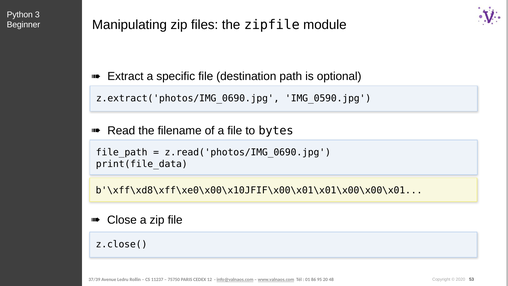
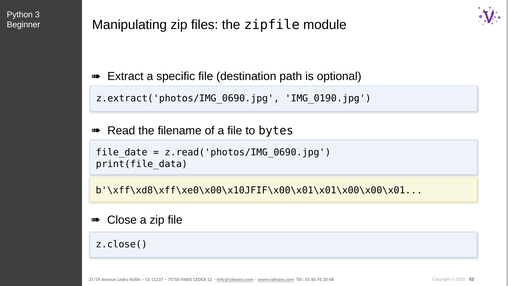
IMG_0590.jpg: IMG_0590.jpg -> IMG_0190.jpg (328, 98)
file_path: file_path -> file_date (122, 152)
